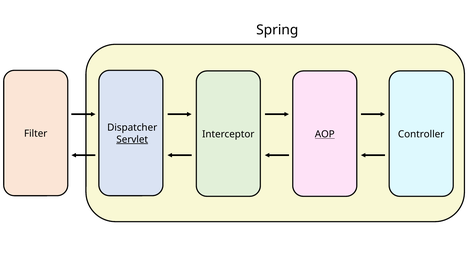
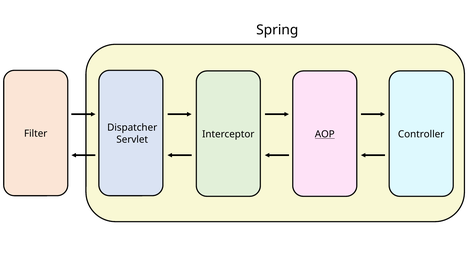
Servlet underline: present -> none (132, 139)
